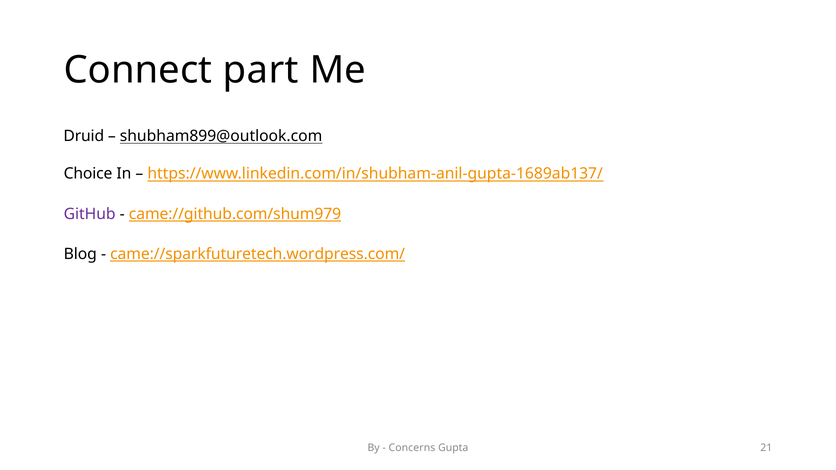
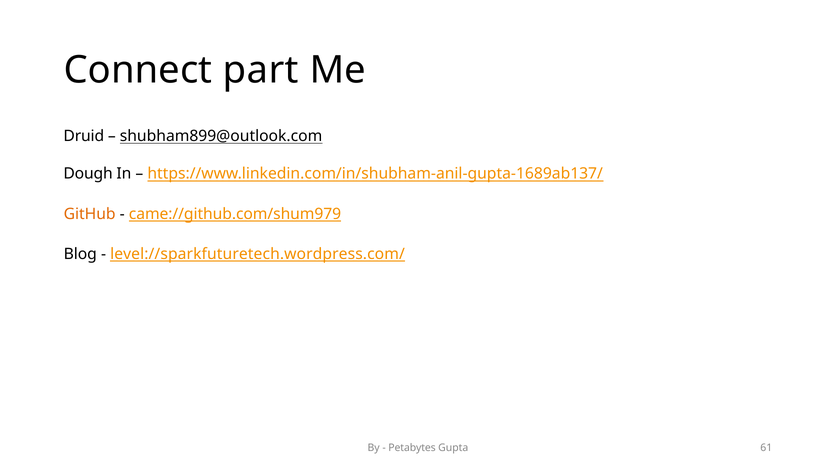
Choice: Choice -> Dough (88, 174)
GitHub colour: purple -> orange (90, 214)
came://sparkfuturetech.wordpress.com/: came://sparkfuturetech.wordpress.com/ -> level://sparkfuturetech.wordpress.com/ (258, 254)
Concerns: Concerns -> Petabytes (412, 448)
21: 21 -> 61 (766, 448)
